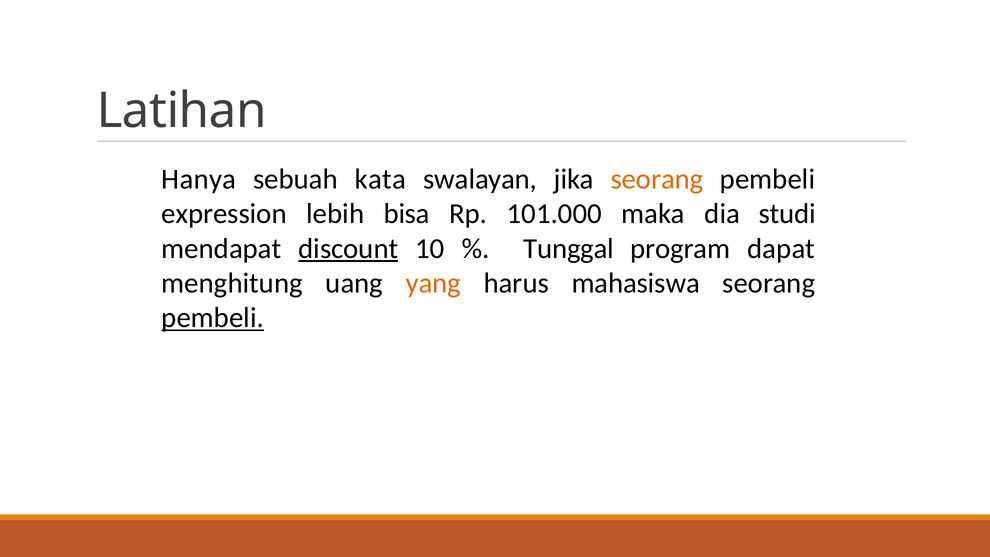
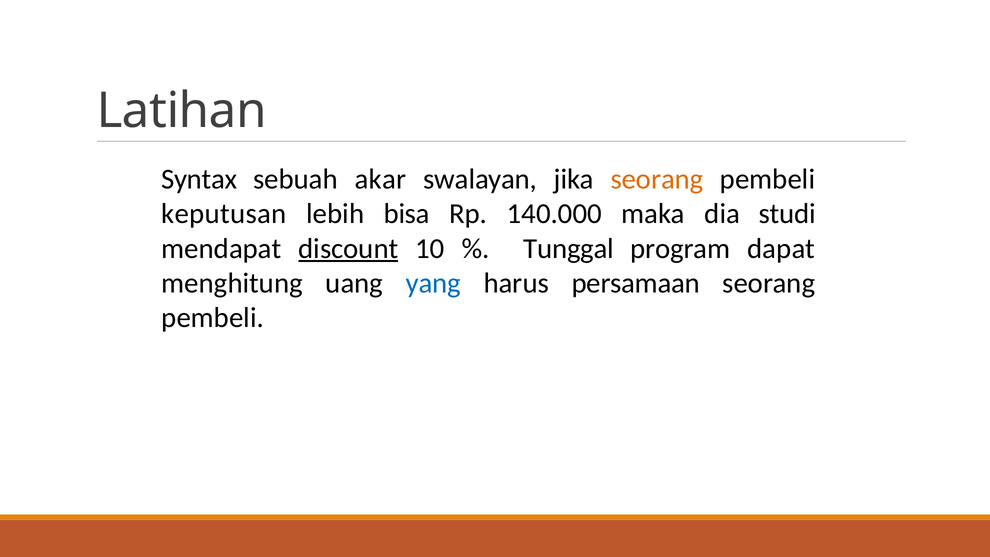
Hanya: Hanya -> Syntax (199, 179)
kata: kata -> akar (380, 179)
expression: expression -> keputusan (224, 214)
101.000: 101.000 -> 140.000 (554, 214)
yang colour: orange -> blue (433, 283)
mahasiswa: mahasiswa -> persamaan (636, 283)
pembeli underline: present -> none (213, 318)
